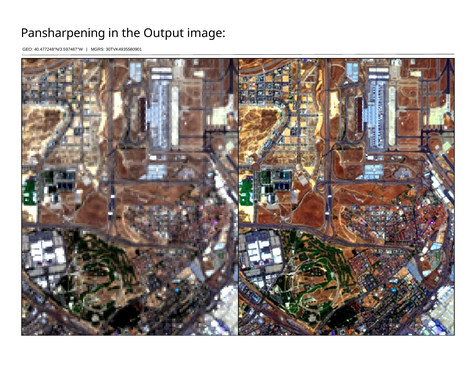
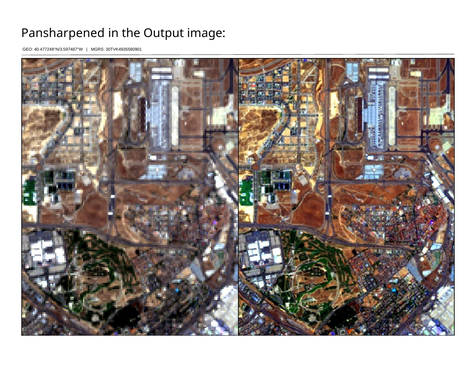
Pansharpening: Pansharpening -> Pansharpened (63, 33)
